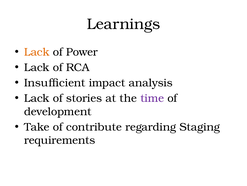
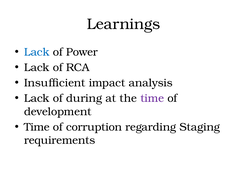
Lack colour: orange -> blue (37, 52)
stories: stories -> during (84, 98)
Take: Take -> Time (37, 126)
contribute: contribute -> corruption (94, 126)
